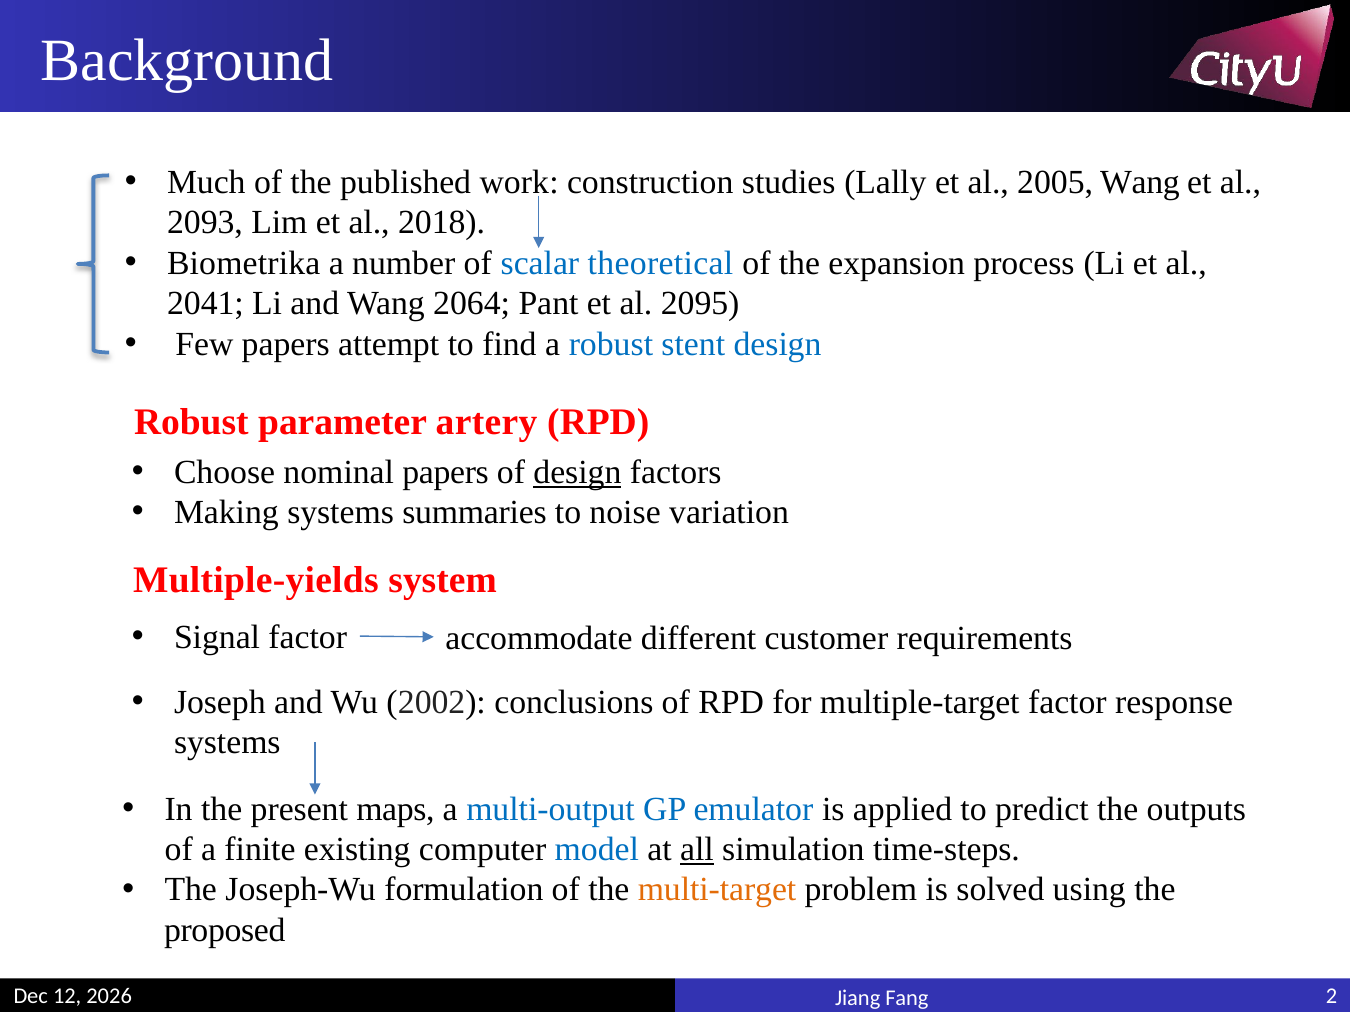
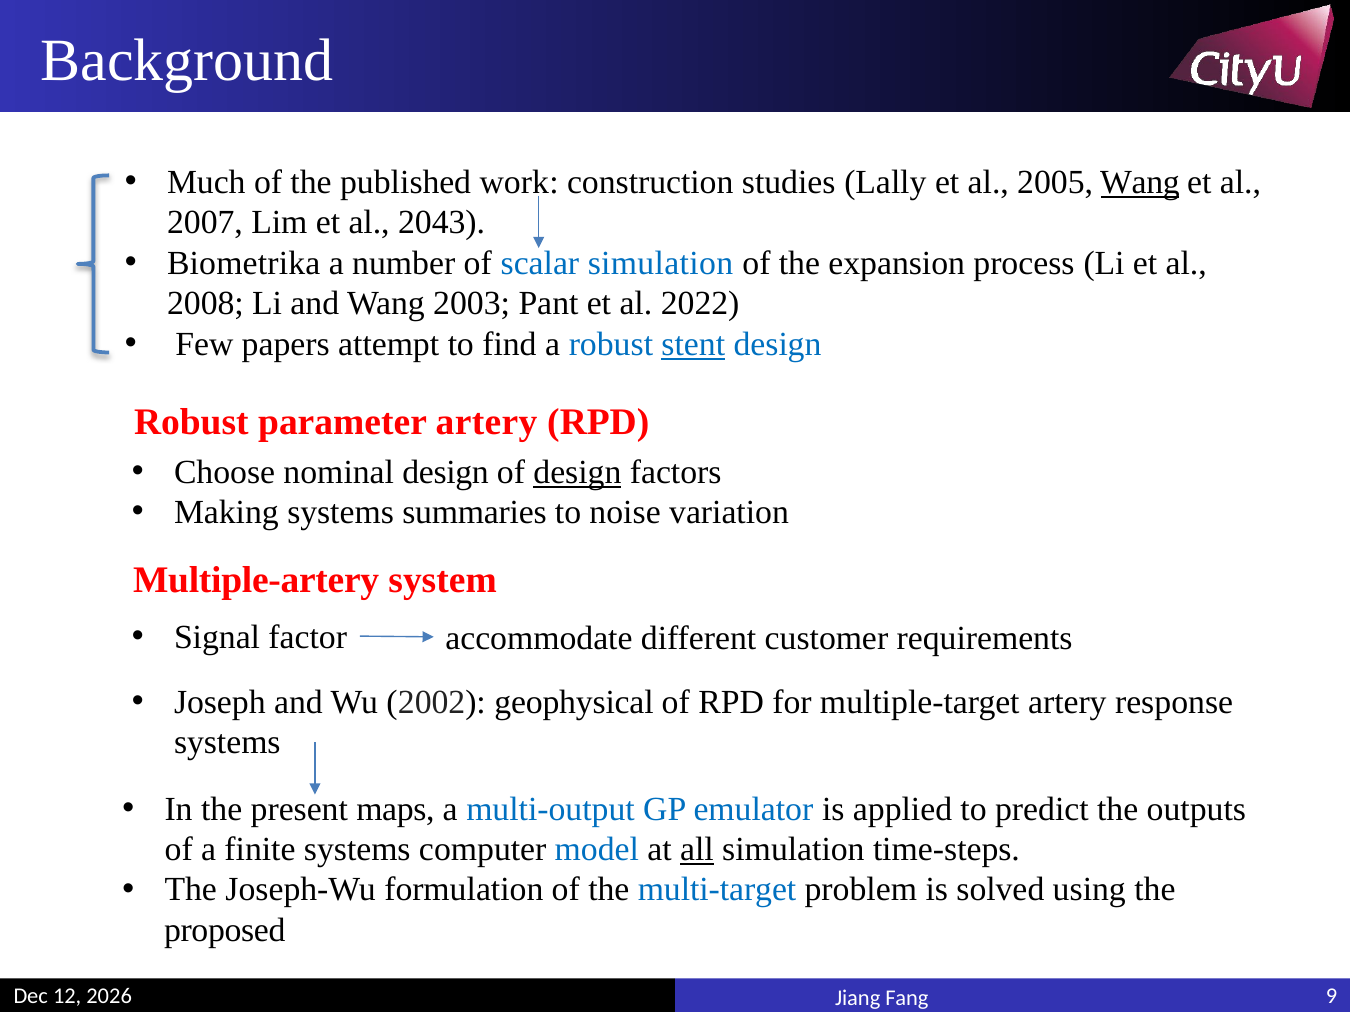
Wang underline: none -> present (1140, 182)
2093: 2093 -> 2007 (205, 223)
2018: 2018 -> 2043 (442, 223)
scalar theoretical: theoretical -> simulation (660, 263)
2041: 2041 -> 2008 (205, 304)
2064: 2064 -> 2003 (472, 304)
2095: 2095 -> 2022 (700, 304)
stent underline: none -> present (693, 344)
nominal papers: papers -> design (446, 472)
Multiple-yields: Multiple-yields -> Multiple-artery (256, 581)
conclusions: conclusions -> geophysical (574, 703)
multiple-target factor: factor -> artery (1067, 703)
finite existing: existing -> systems (357, 850)
multi-target colour: orange -> blue (717, 890)
2: 2 -> 9 (1331, 997)
